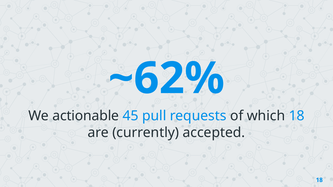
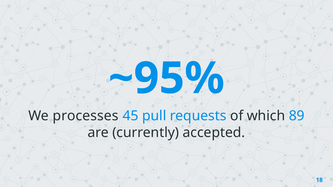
~62%: ~62% -> ~95% (166, 79)
actionable: actionable -> processes (86, 116)
which 18: 18 -> 89 (297, 116)
